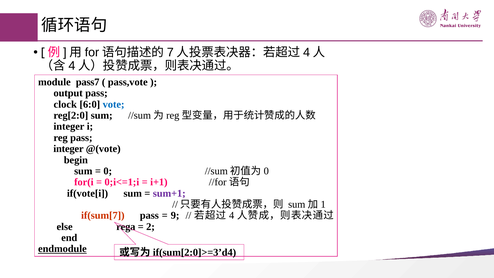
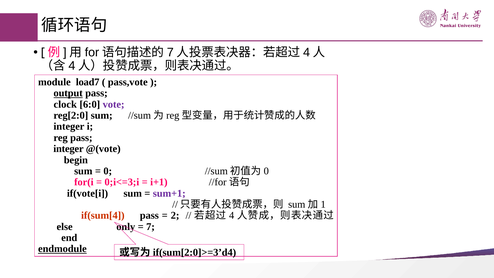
pass7: pass7 -> load7 (88, 82)
output underline: none -> present (68, 93)
vote colour: blue -> purple (114, 104)
0;i<=1;i: 0;i<=1;i -> 0;i<=3;i (122, 182)
if(sum[7: if(sum[7 -> if(sum[4 (103, 215)
9: 9 -> 2 (175, 215)
rega: rega -> only (126, 227)
2: 2 -> 7 (151, 227)
